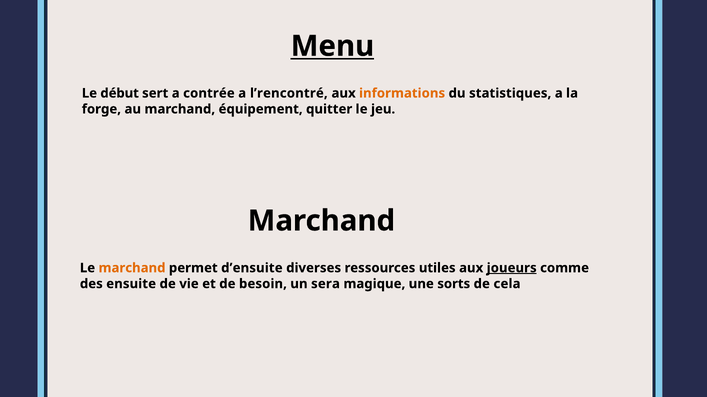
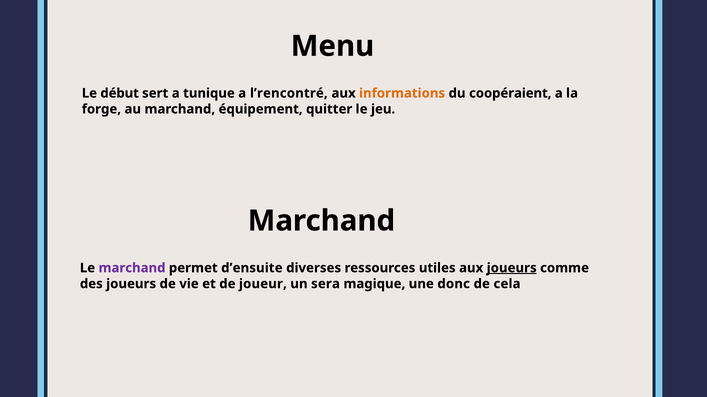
Menu underline: present -> none (332, 46)
contrée: contrée -> tunique (209, 93)
statistiques: statistiques -> coopéraient (510, 93)
marchand colour: orange -> purple (132, 268)
des ensuite: ensuite -> joueurs (131, 284)
besoin: besoin -> joueur (263, 284)
sorts: sorts -> donc (454, 284)
